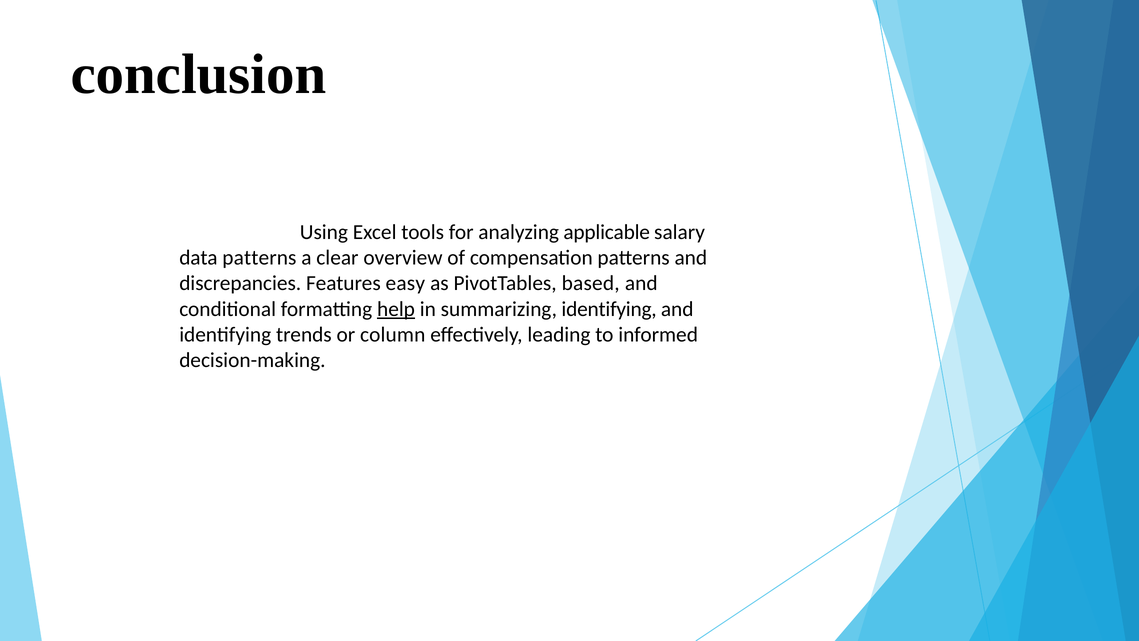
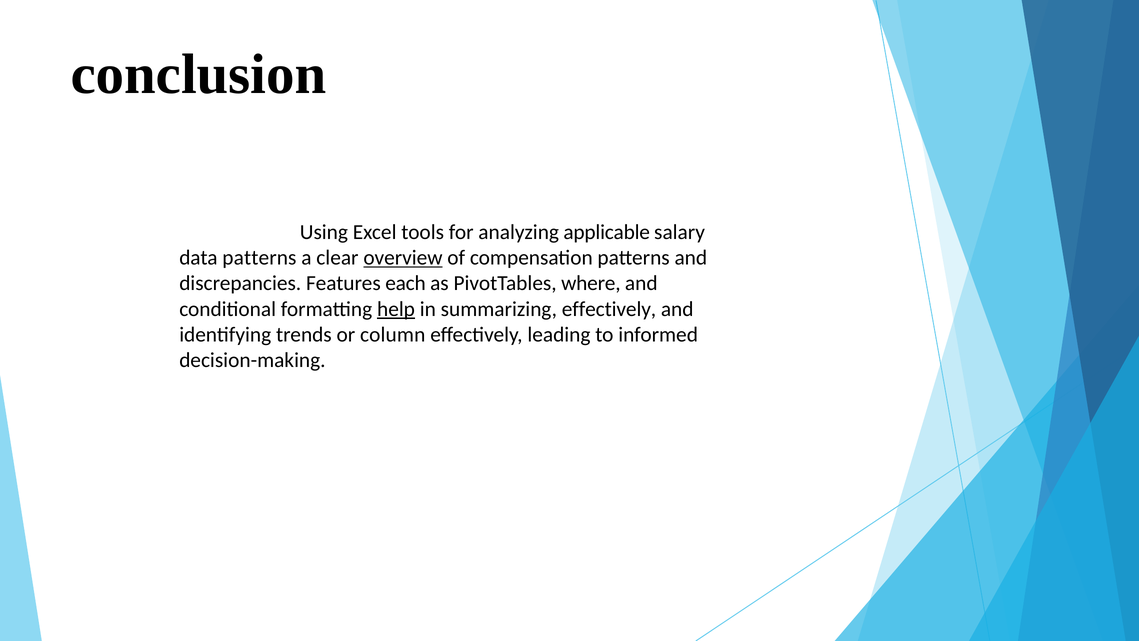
overview underline: none -> present (403, 258)
easy: easy -> each (406, 283)
based: based -> where (591, 283)
summarizing identifying: identifying -> effectively (609, 309)
